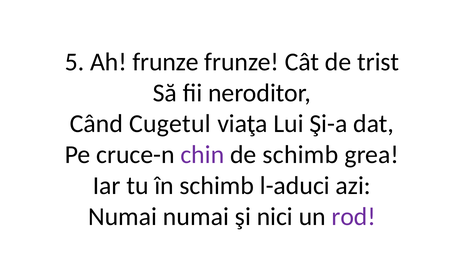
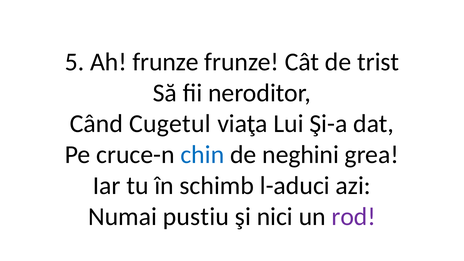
chin colour: purple -> blue (202, 155)
de schimb: schimb -> neghini (301, 155)
Numai numai: numai -> pustiu (196, 217)
